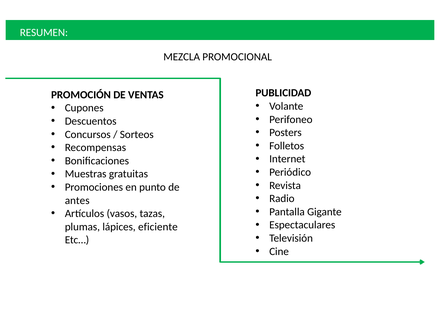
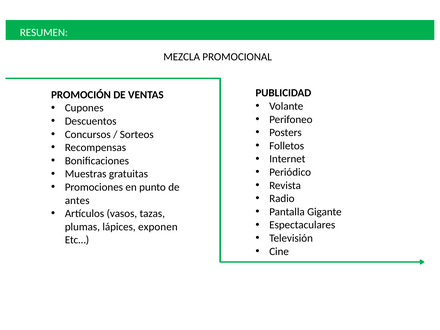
eficiente: eficiente -> exponen (158, 227)
